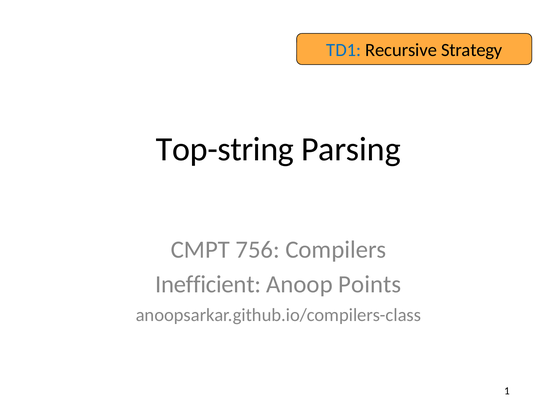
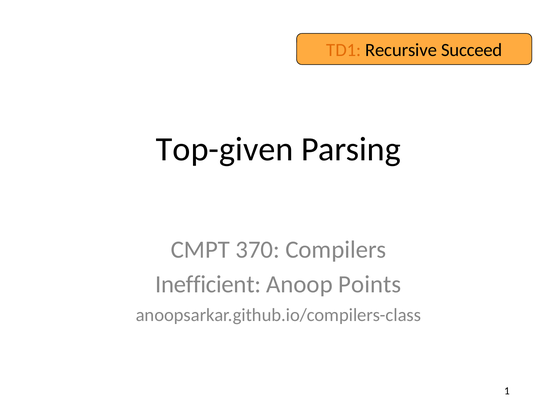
TD1 colour: blue -> orange (344, 50)
Strategy: Strategy -> Succeed (472, 50)
Top-string: Top-string -> Top-given (225, 149)
756: 756 -> 370 (258, 250)
